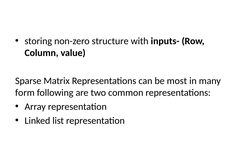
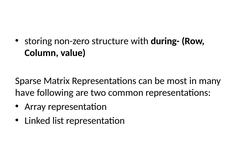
inputs-: inputs- -> during- (165, 41)
form: form -> have (25, 92)
